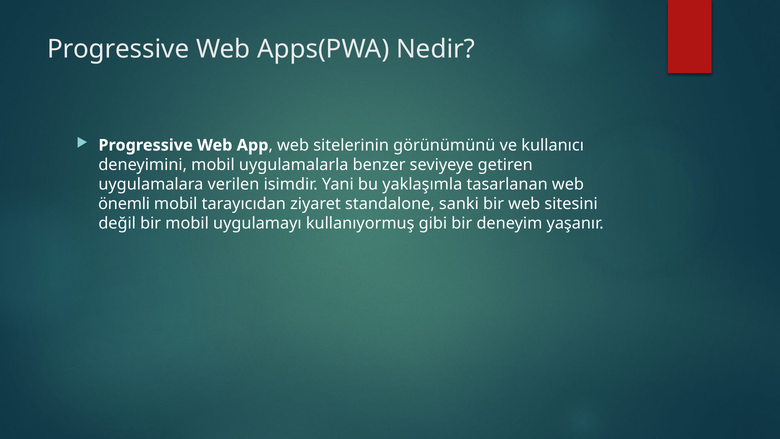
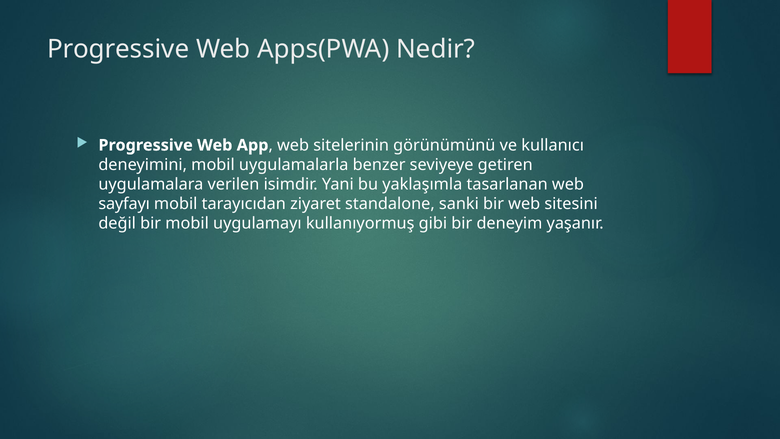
önemli: önemli -> sayfayı (124, 204)
